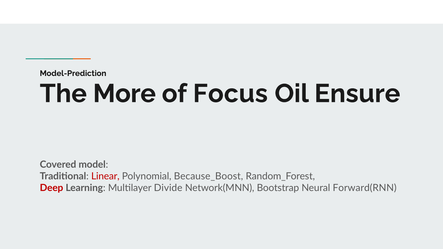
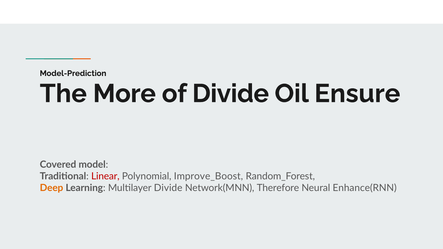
of Focus: Focus -> Divide (231, 94)
Because_Boost: Because_Boost -> Improve_Boost (208, 176)
Deep colour: red -> orange (52, 188)
Bootstrap: Bootstrap -> Therefore (278, 188)
Forward(RNN: Forward(RNN -> Enhance(RNN (365, 188)
